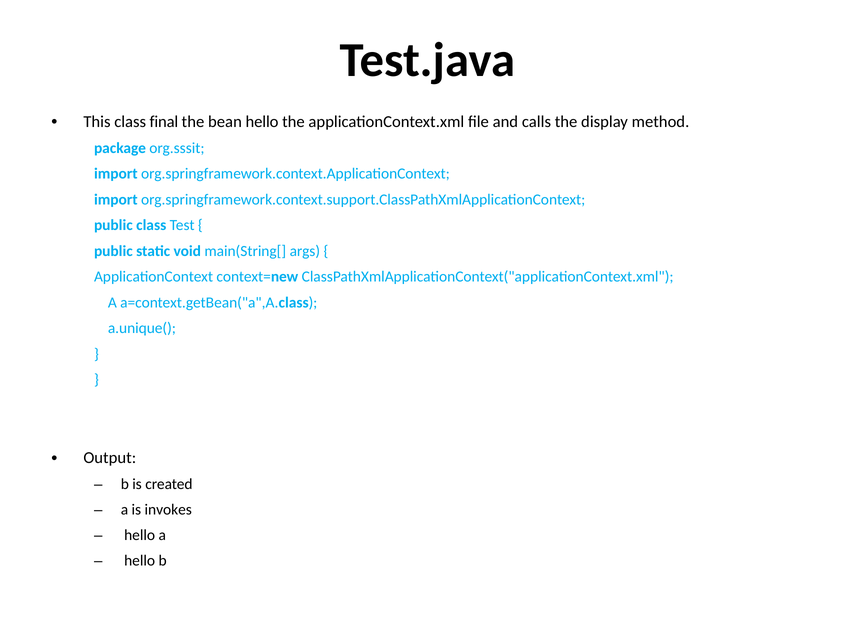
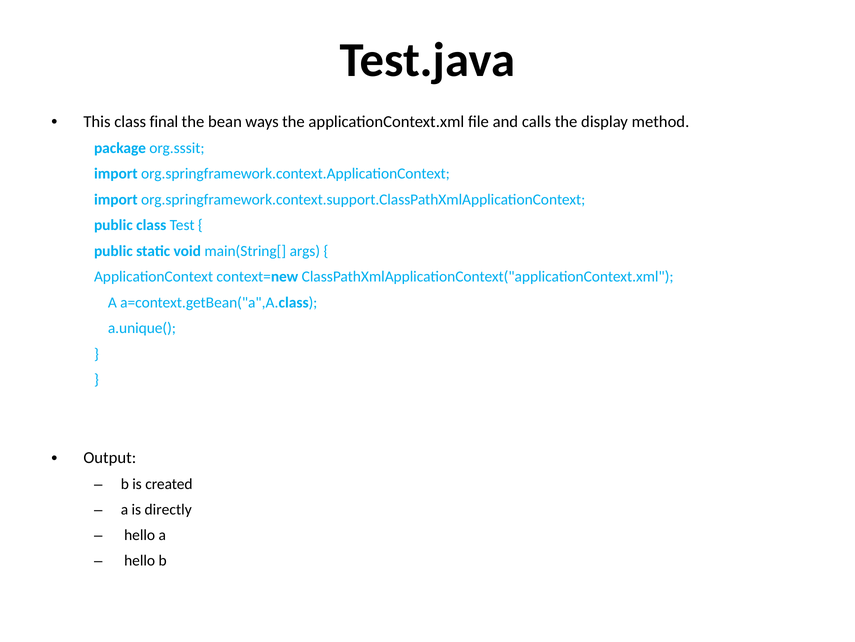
bean hello: hello -> ways (262, 121)
invokes: invokes -> directly (168, 509)
